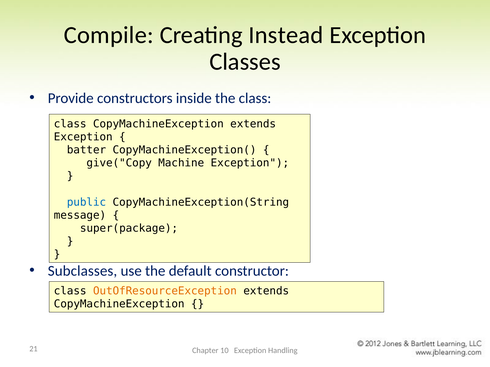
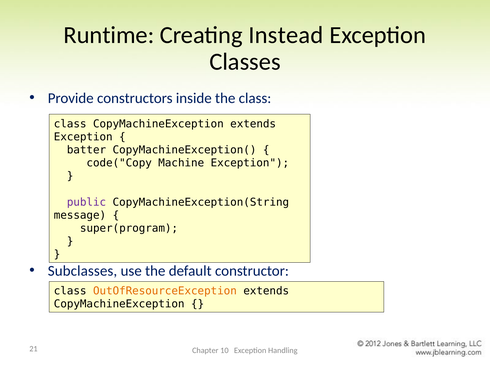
Compile: Compile -> Runtime (109, 35)
give("Copy: give("Copy -> code("Copy (119, 163)
public colour: blue -> purple (86, 202)
super(package: super(package -> super(program (129, 229)
